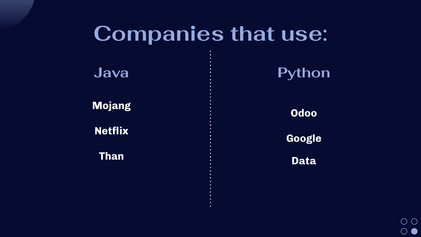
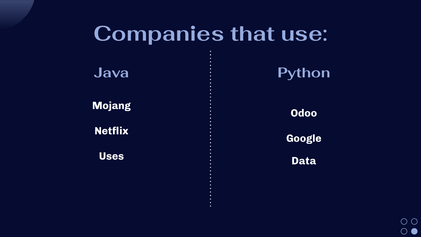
Than: Than -> Uses (111, 156)
